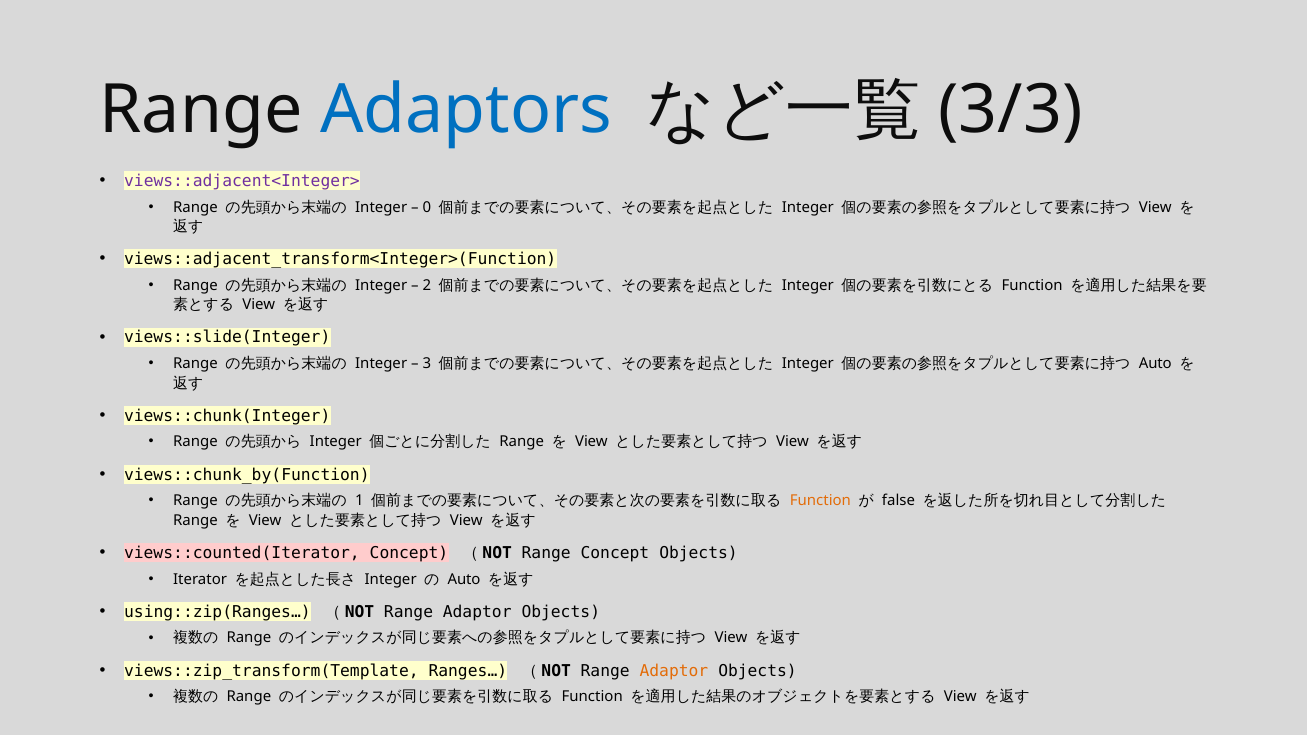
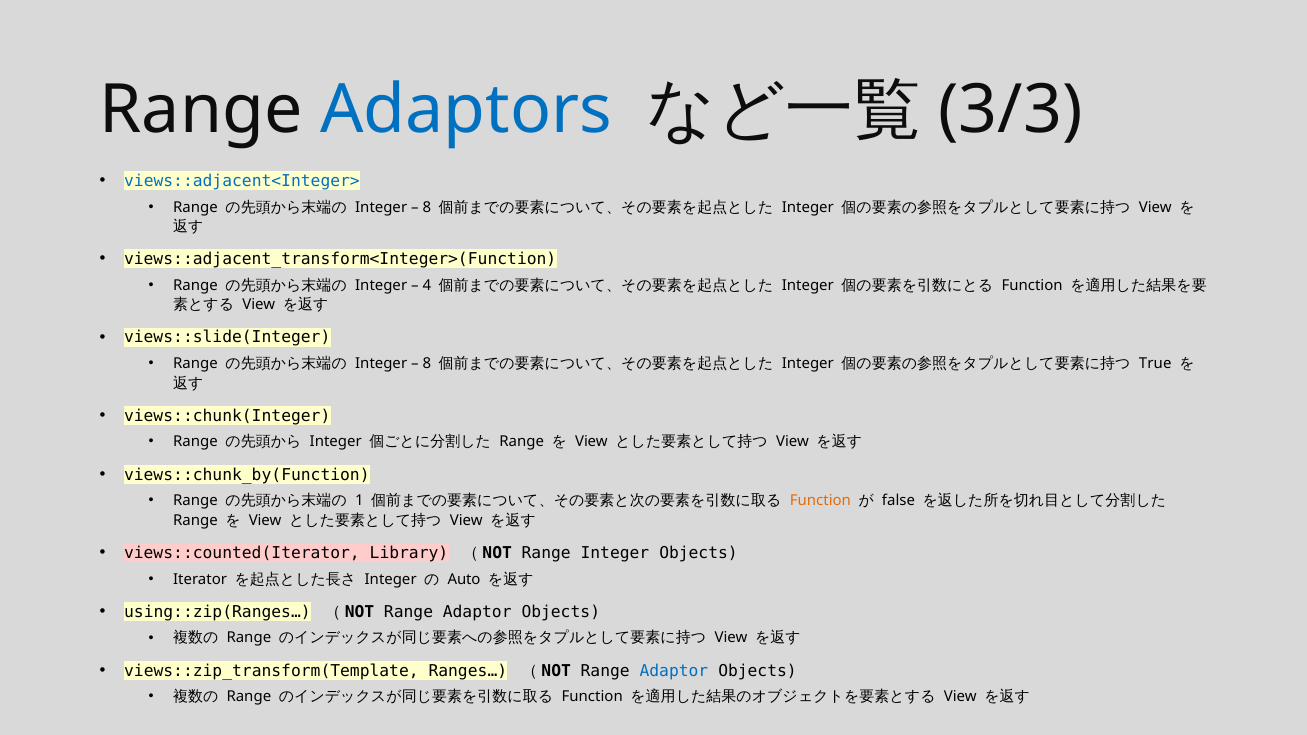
views::adjacent<Integer> colour: purple -> blue (242, 181)
0: 0 -> 8 (427, 207)
2: 2 -> 4 (427, 286)
3: 3 -> 8 (427, 364)
Auto: Auto -> True (1155, 364)
views::counted(Iterator Concept: Concept -> Library (409, 553)
Range Concept: Concept -> Integer (615, 553)
Adaptor colour: orange -> blue (674, 671)
